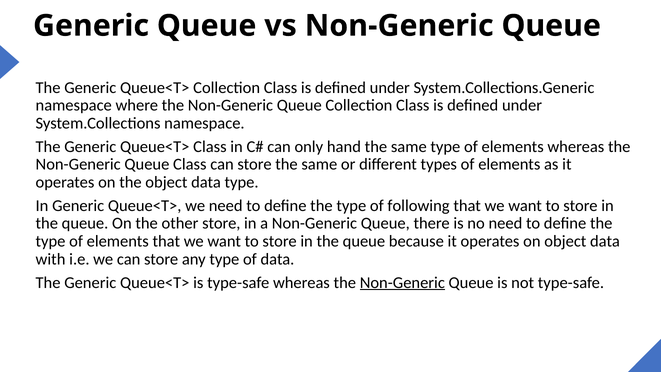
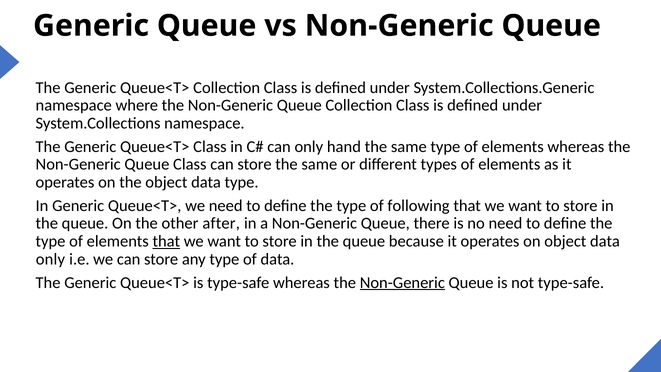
other store: store -> after (221, 223)
that underline: none -> present (166, 241)
with: with -> only (50, 259)
